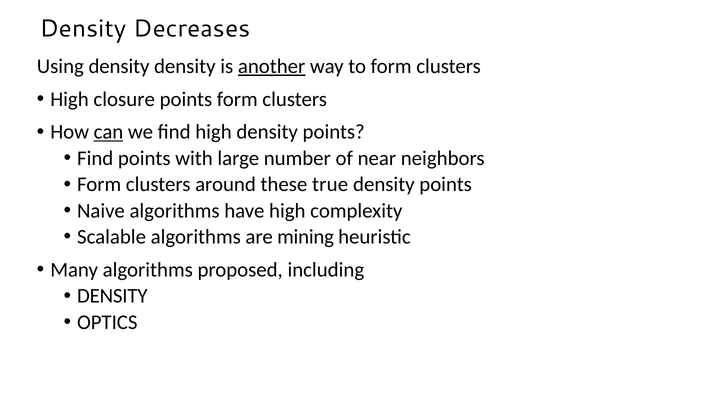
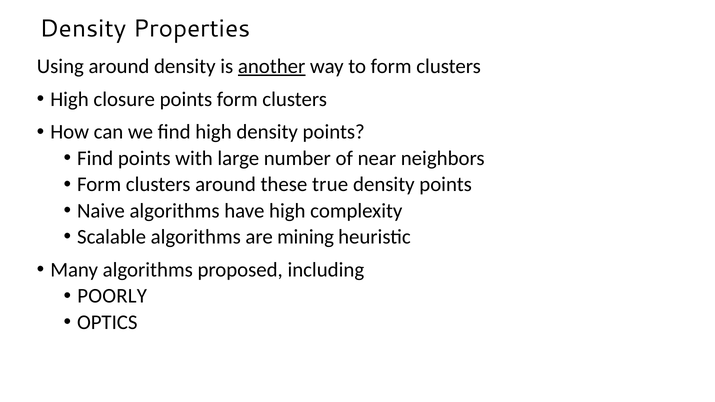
Decreases: Decreases -> Properties (192, 29)
Using density: density -> around (119, 66)
can underline: present -> none (108, 132)
DENSITY: DENSITY -> POORLY (112, 296)
